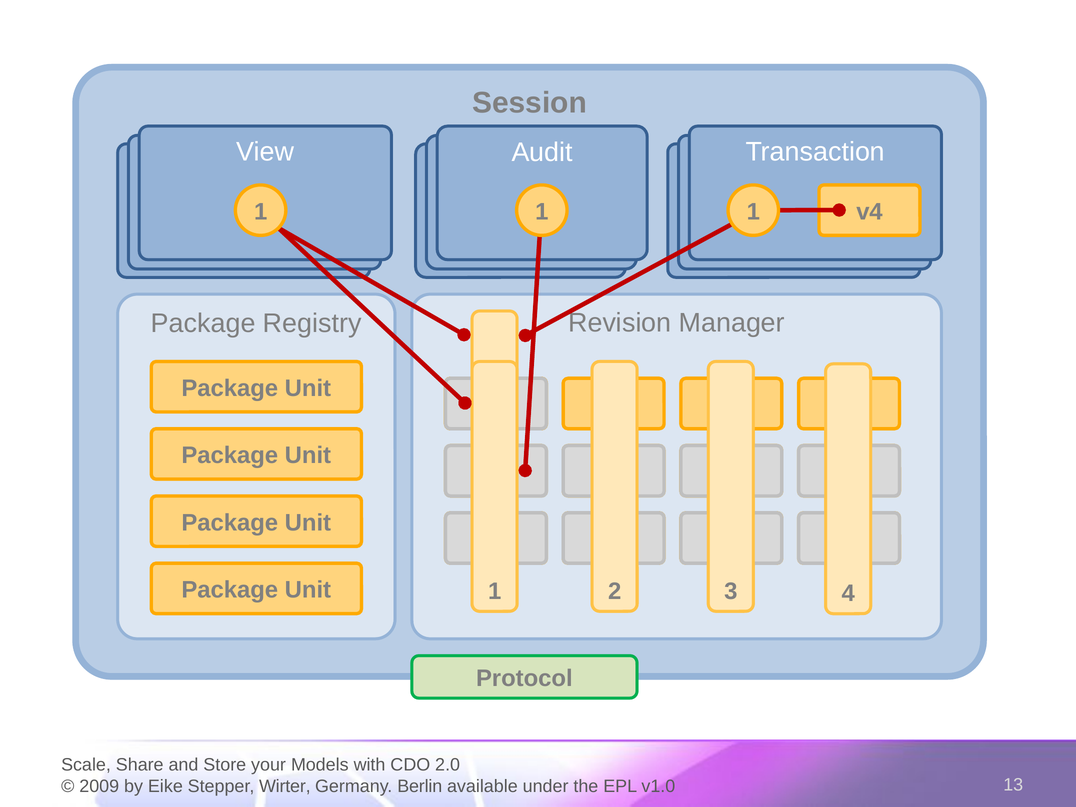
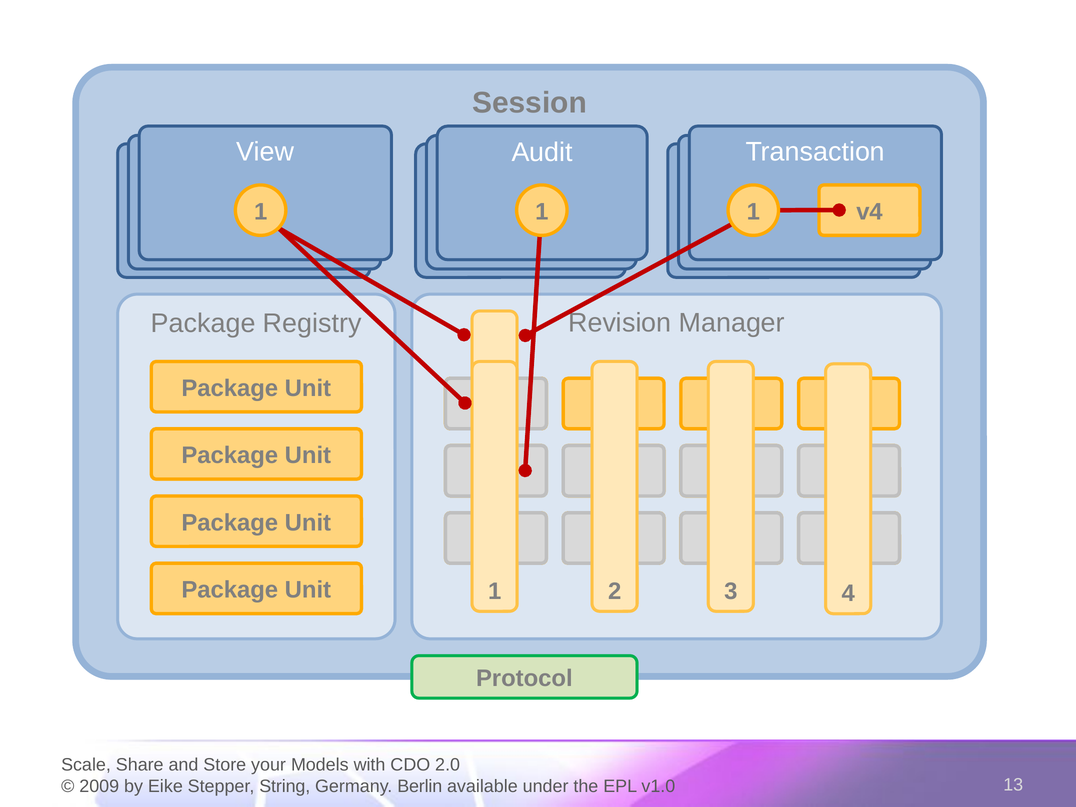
Wirter: Wirter -> String (285, 786)
